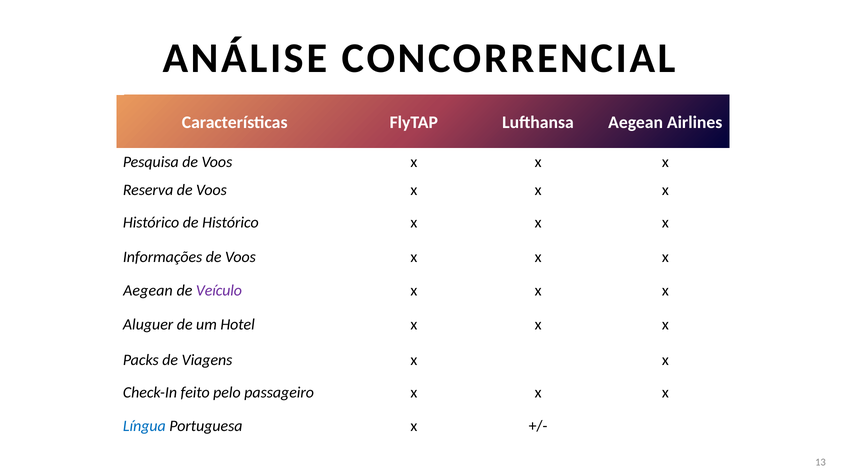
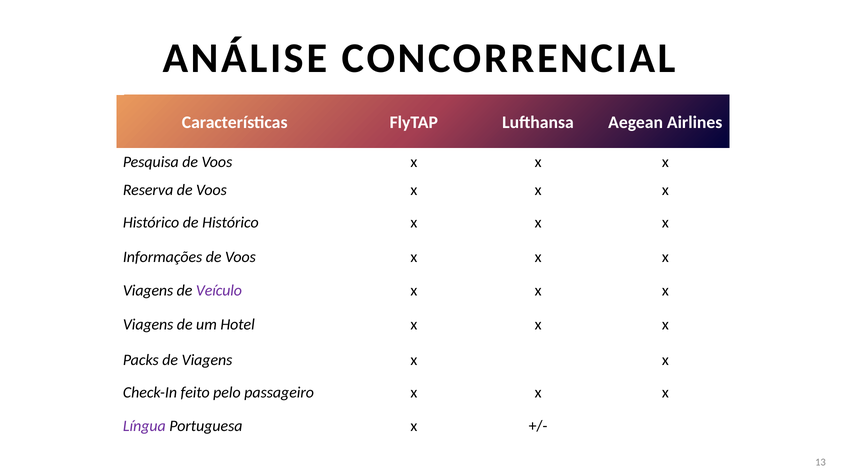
Aegean: Aegean -> Viagens (148, 291)
Aluguer: Aluguer -> Viagens (148, 324)
Língua colour: blue -> purple (144, 426)
